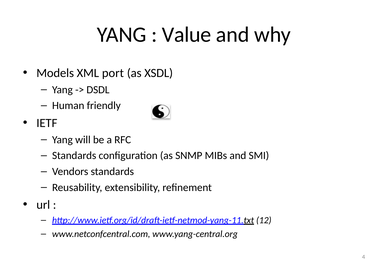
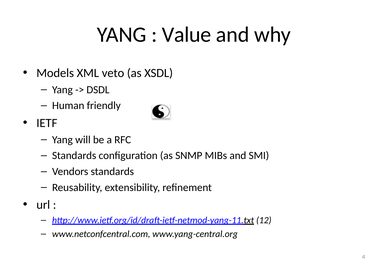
port: port -> veto (113, 73)
